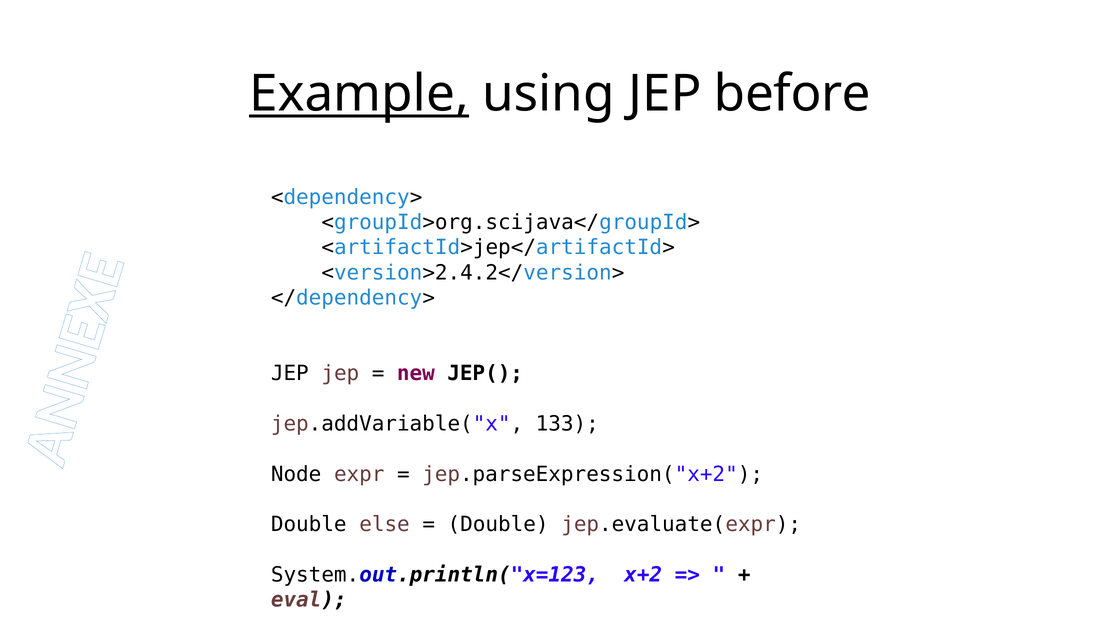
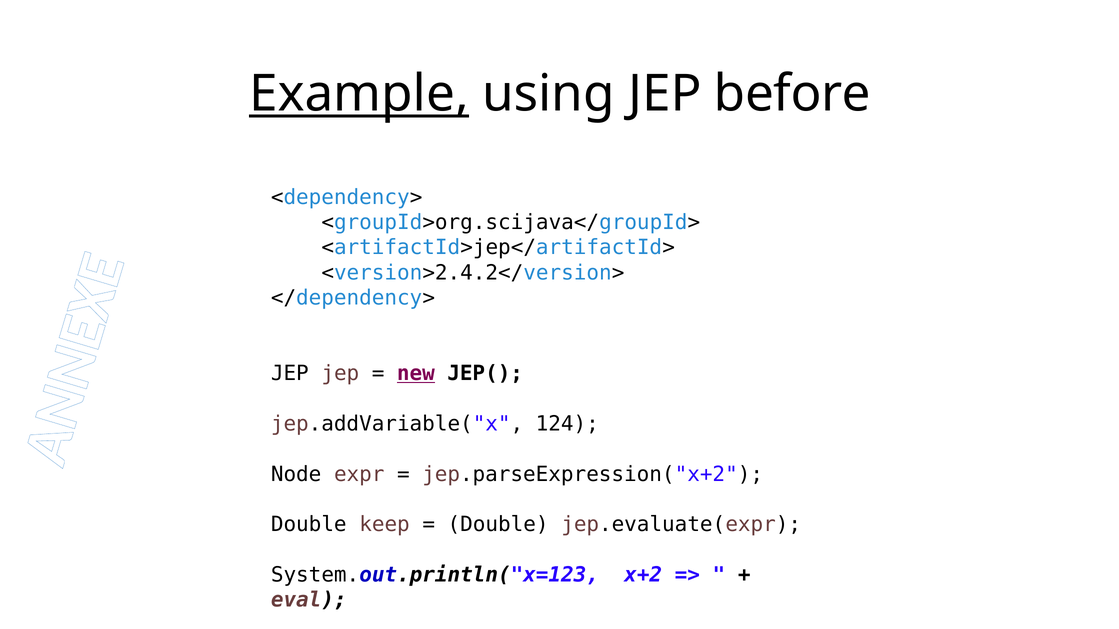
new underline: none -> present (416, 374)
133: 133 -> 124 (567, 424)
else: else -> keep (385, 525)
